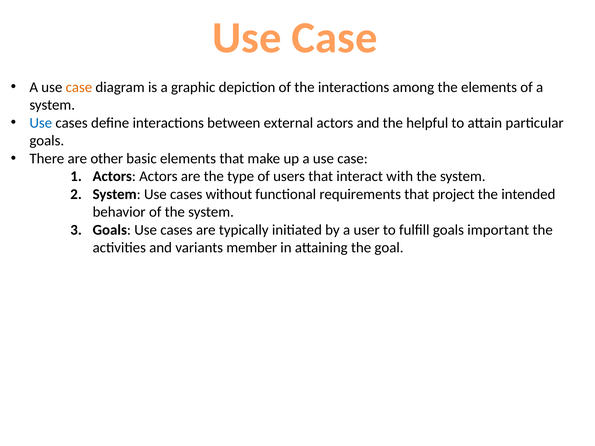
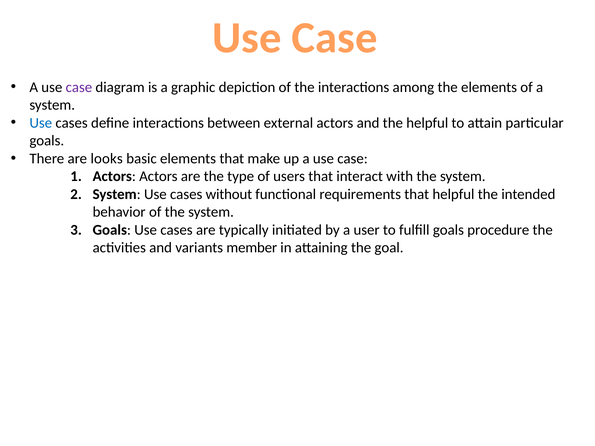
case colour: orange -> purple (79, 87)
other: other -> looks (107, 159)
that project: project -> helpful (453, 194)
important: important -> procedure (498, 230)
